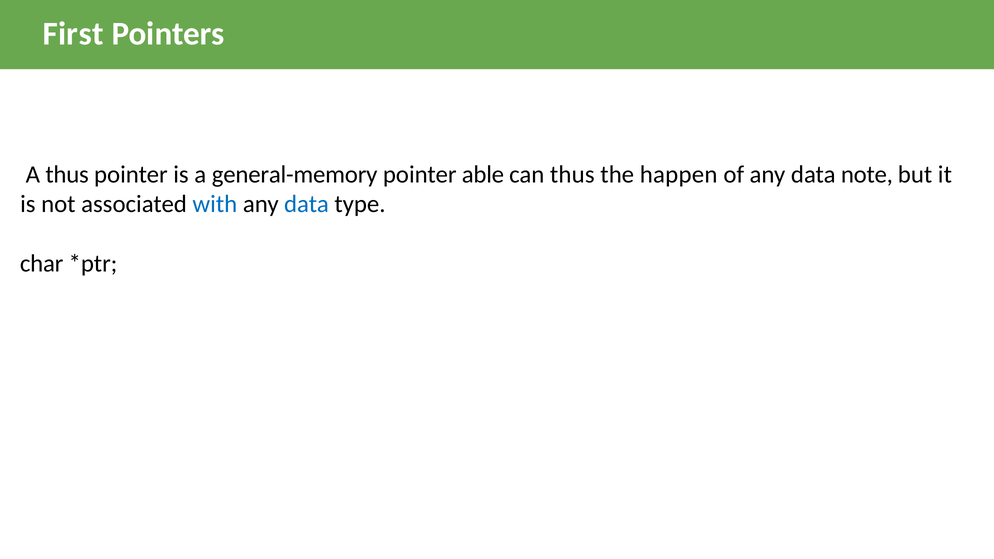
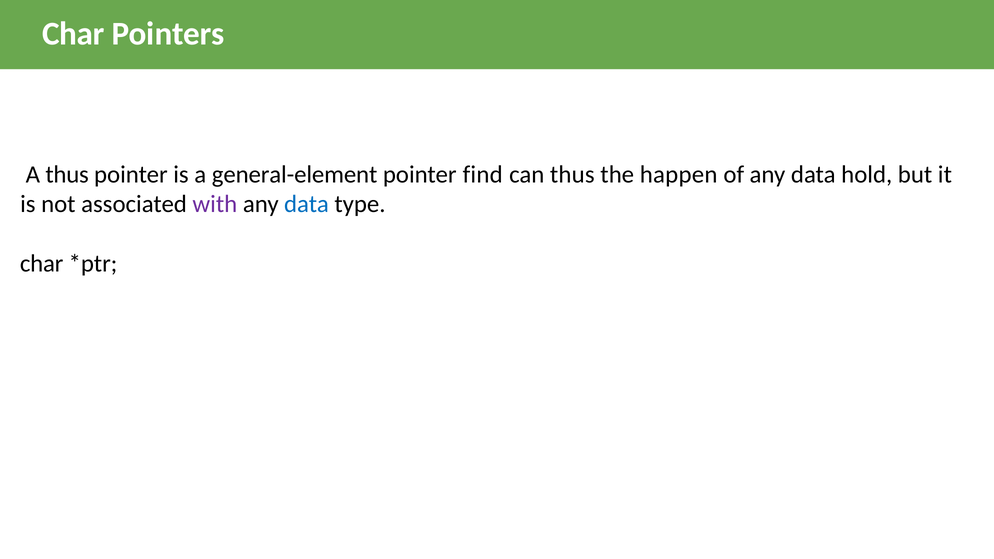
First: First -> Char (73, 34)
general-memory: general-memory -> general-element (295, 174)
able: able -> find (483, 174)
note: note -> hold (867, 174)
with colour: blue -> purple (215, 204)
